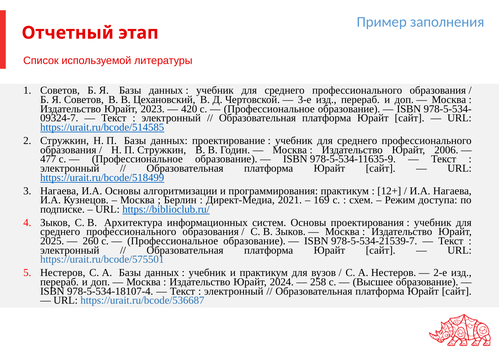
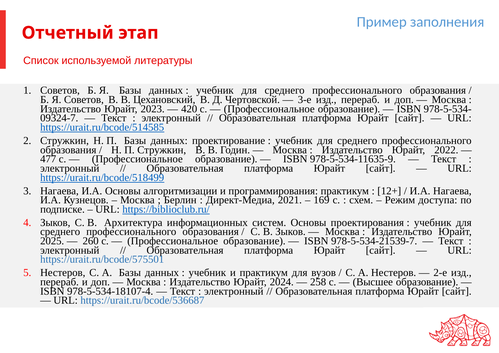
2006: 2006 -> 2022 (446, 150)
